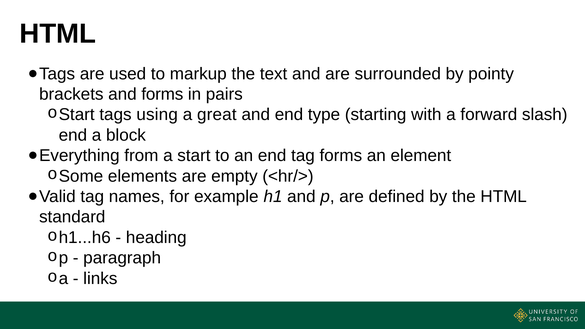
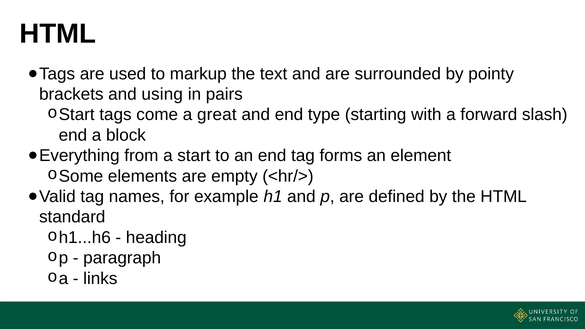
and forms: forms -> using (162, 94)
using: using -> come (157, 115)
